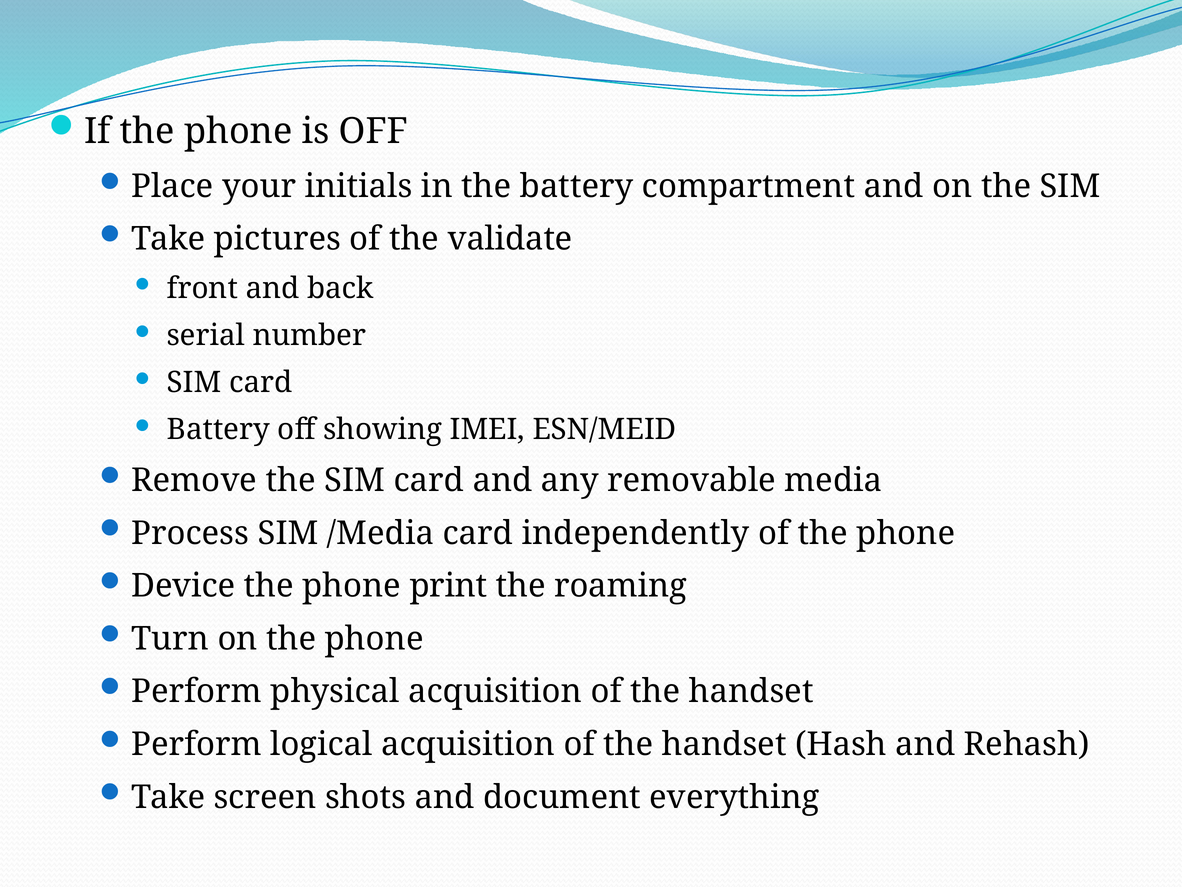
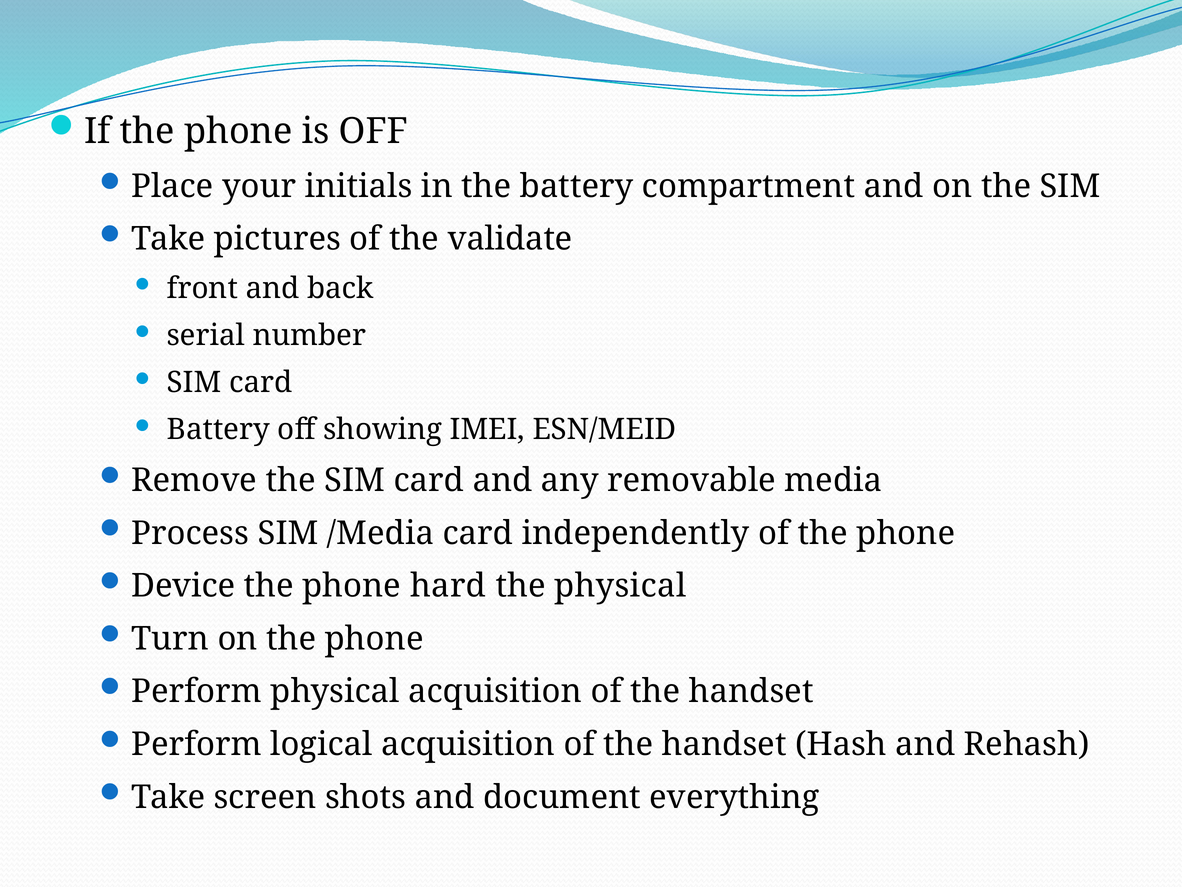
print: print -> hard (448, 586)
the roaming: roaming -> physical (620, 586)
